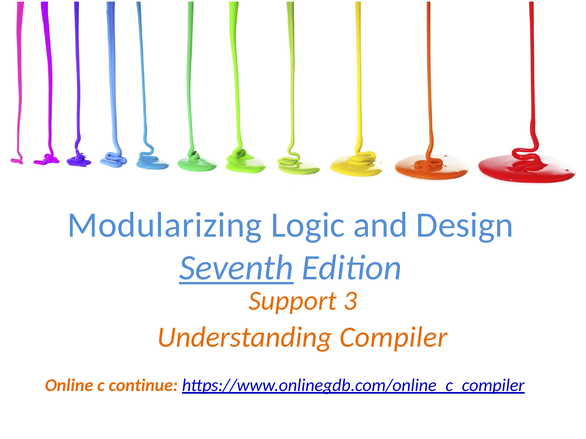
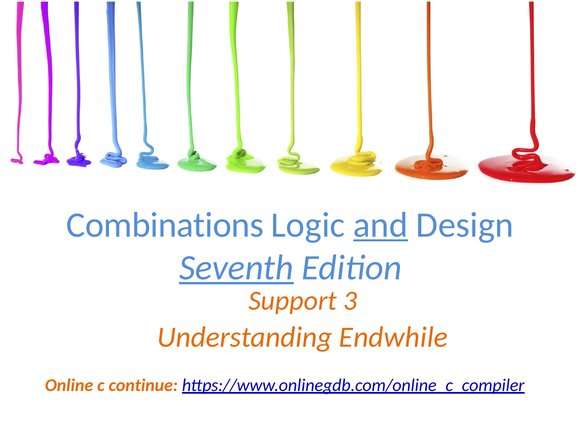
Modularizing: Modularizing -> Combinations (165, 225)
and underline: none -> present (381, 225)
Compiler: Compiler -> Endwhile (393, 338)
